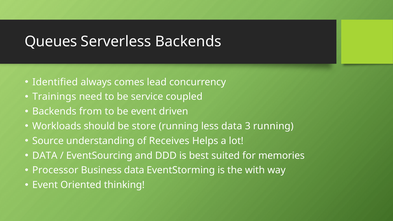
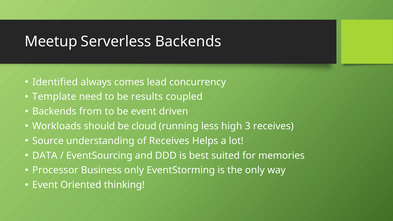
Queues: Queues -> Meetup (51, 42)
Trainings: Trainings -> Template (54, 97)
service: service -> results (147, 97)
store: store -> cloud (144, 126)
less data: data -> high (232, 126)
3 running: running -> receives (273, 126)
Business data: data -> only (134, 170)
the with: with -> only (255, 170)
